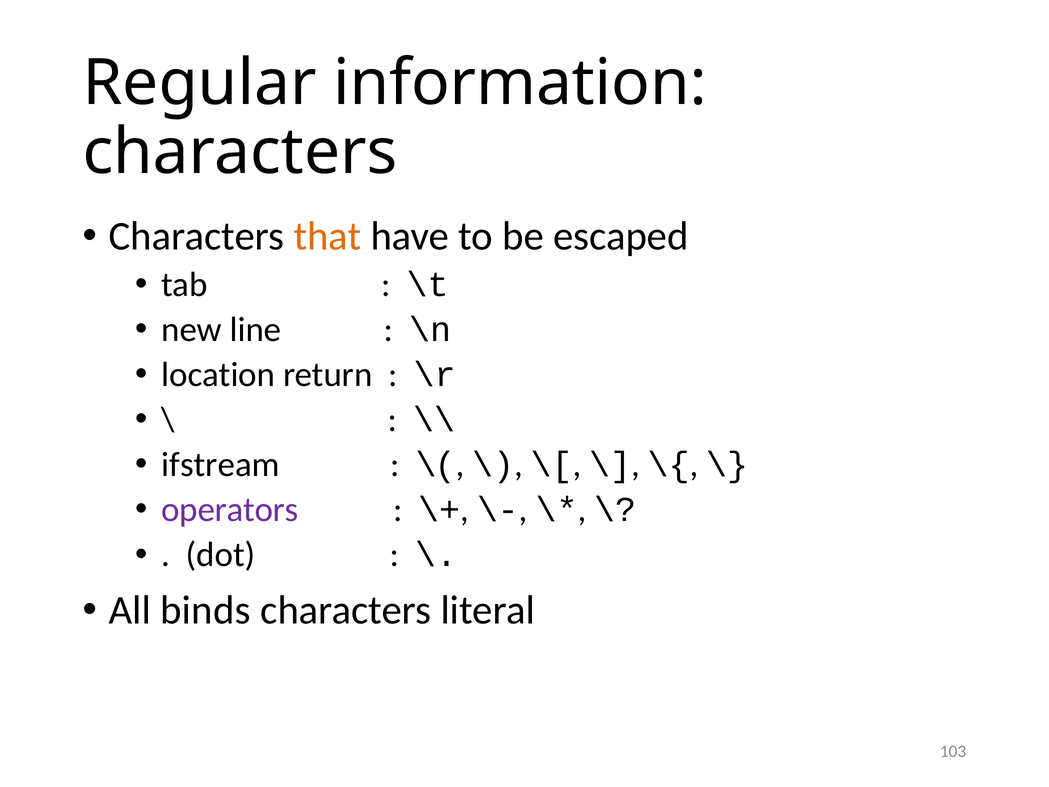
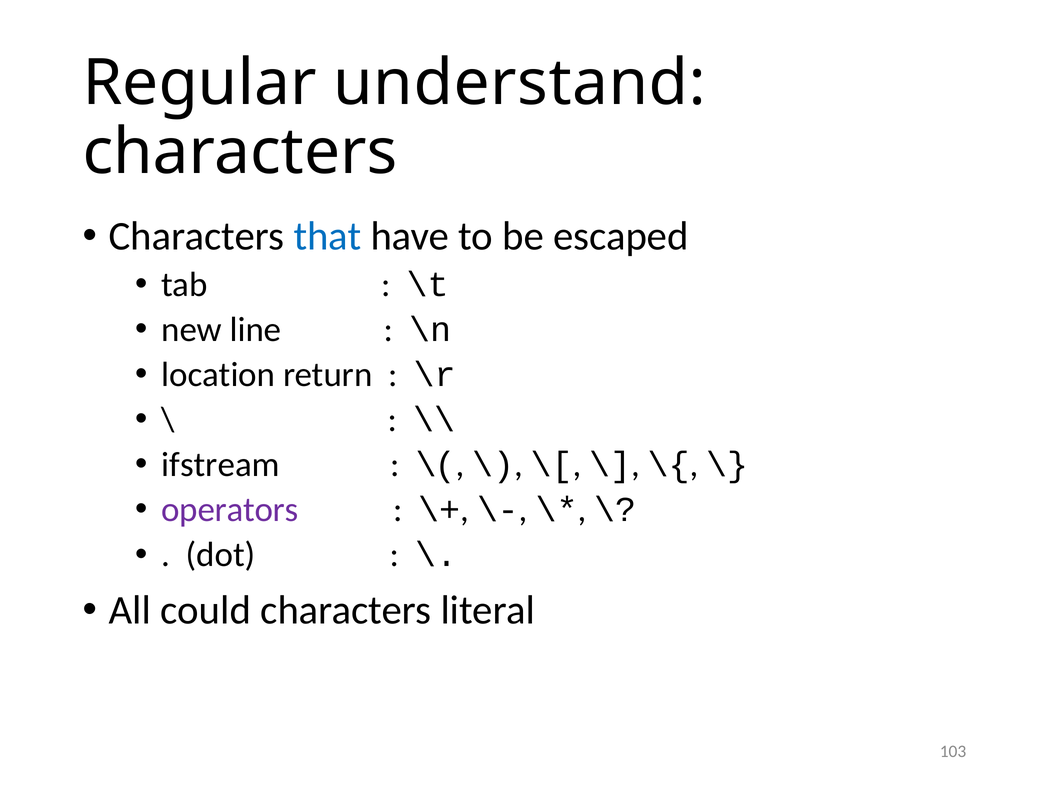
information: information -> understand (520, 83)
that colour: orange -> blue (327, 236)
binds: binds -> could (206, 610)
